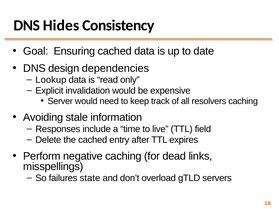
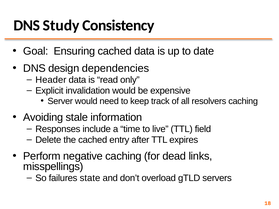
Hides: Hides -> Study (61, 25)
Lookup: Lookup -> Header (51, 80)
